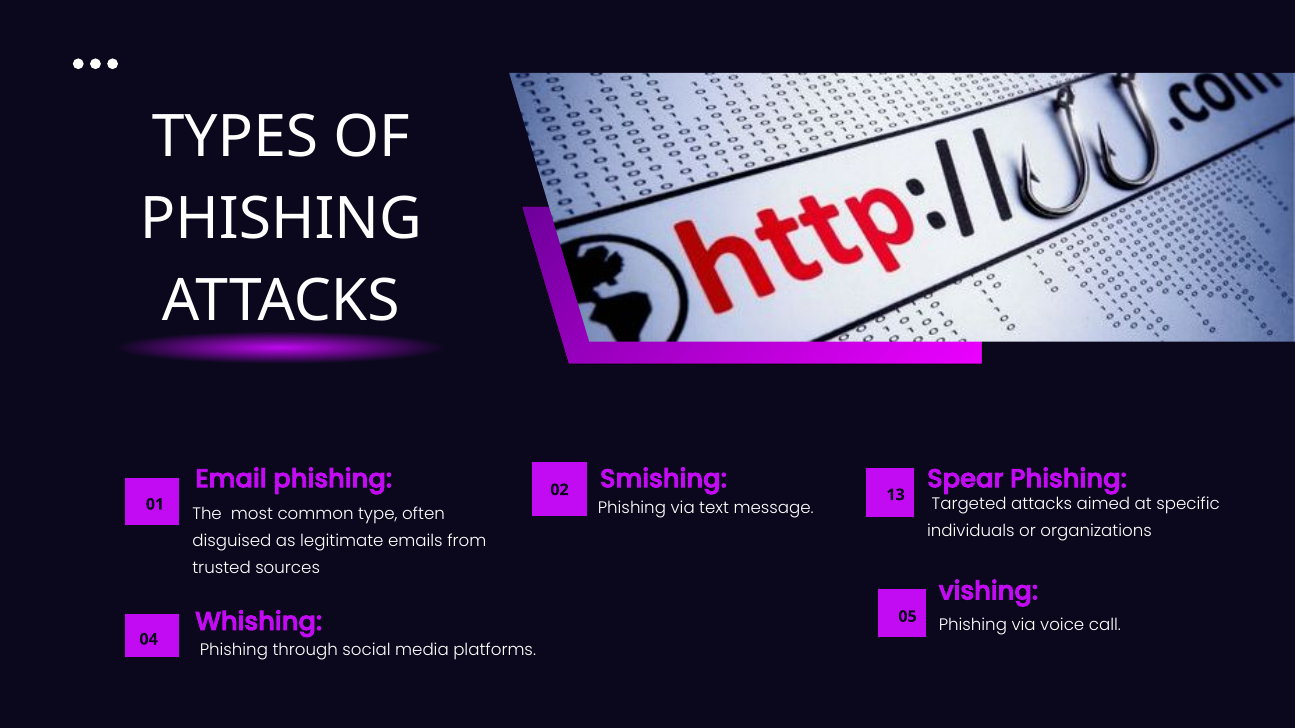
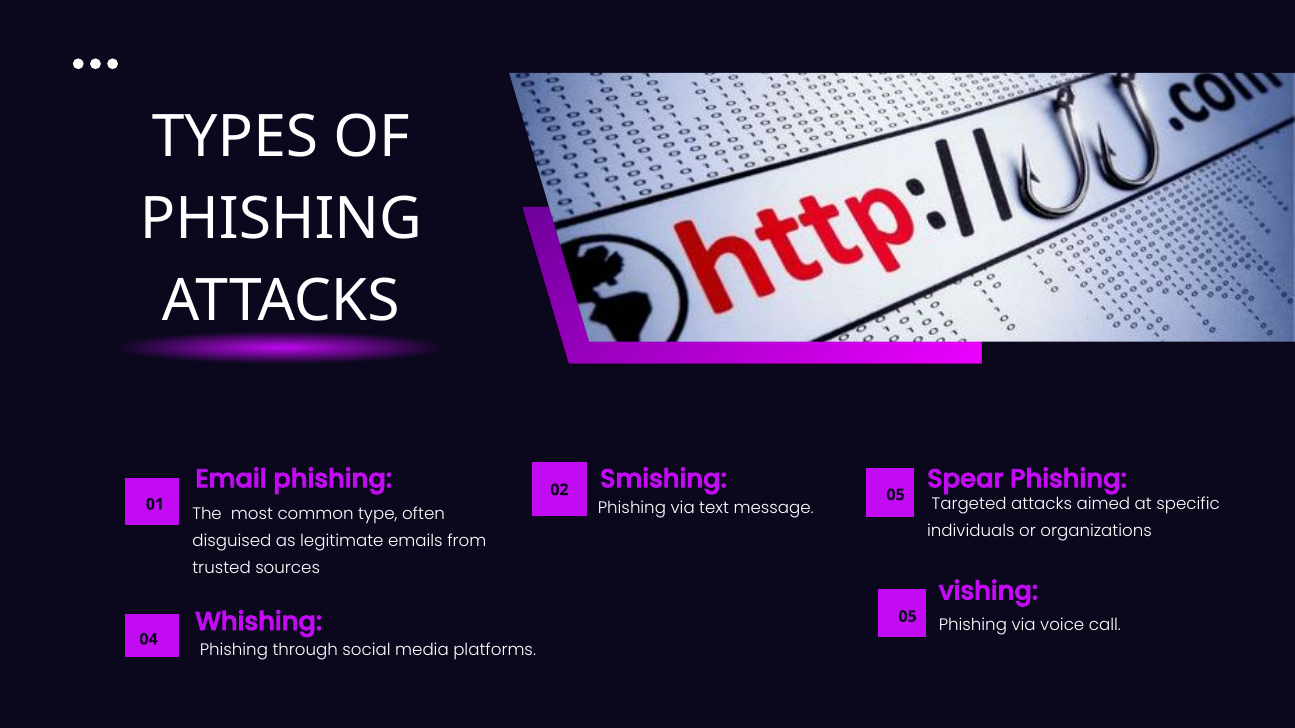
02 13: 13 -> 05 (896, 495)
